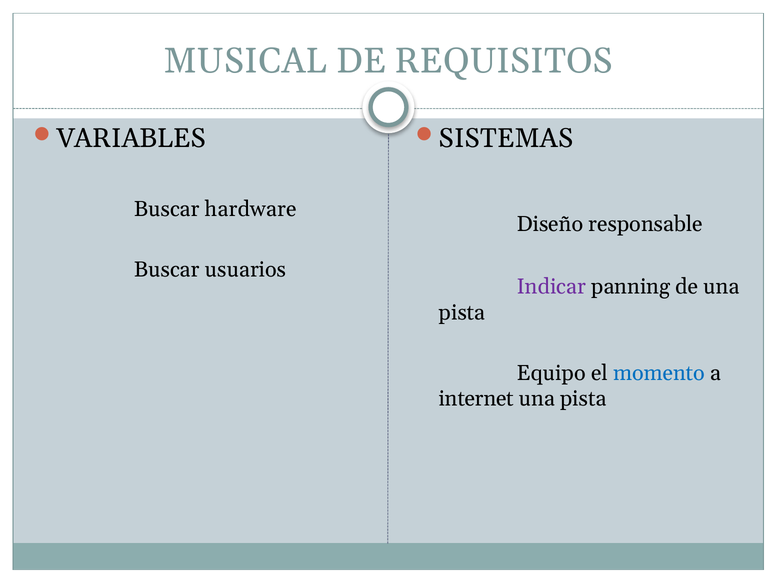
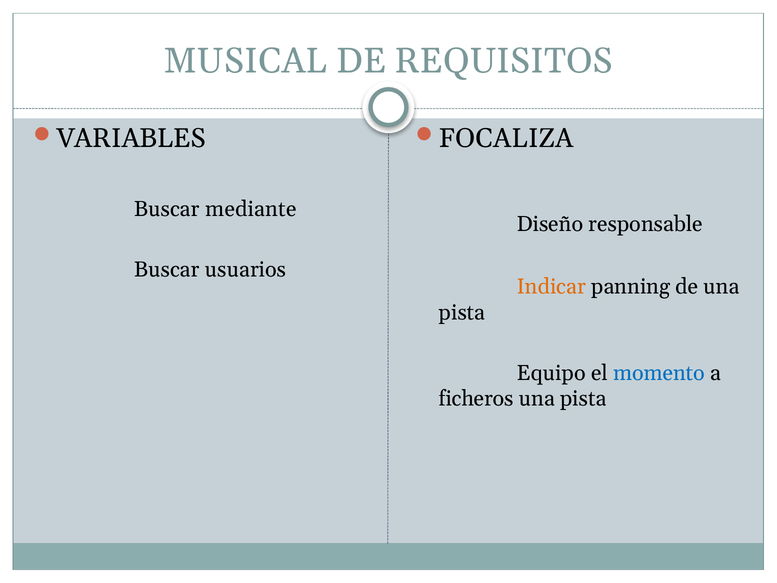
SISTEMAS: SISTEMAS -> FOCALIZA (506, 138)
hardware: hardware -> mediante (251, 209)
Indicar colour: purple -> orange (551, 286)
internet: internet -> ficheros (476, 399)
